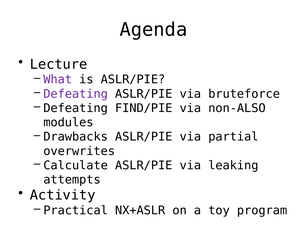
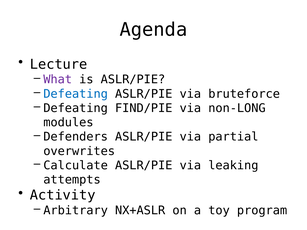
Defeating colour: purple -> blue (76, 94)
non-ALSO: non-ALSO -> non-LONG (237, 108)
Drawbacks: Drawbacks -> Defenders (76, 137)
Practical: Practical -> Arbitrary (76, 211)
